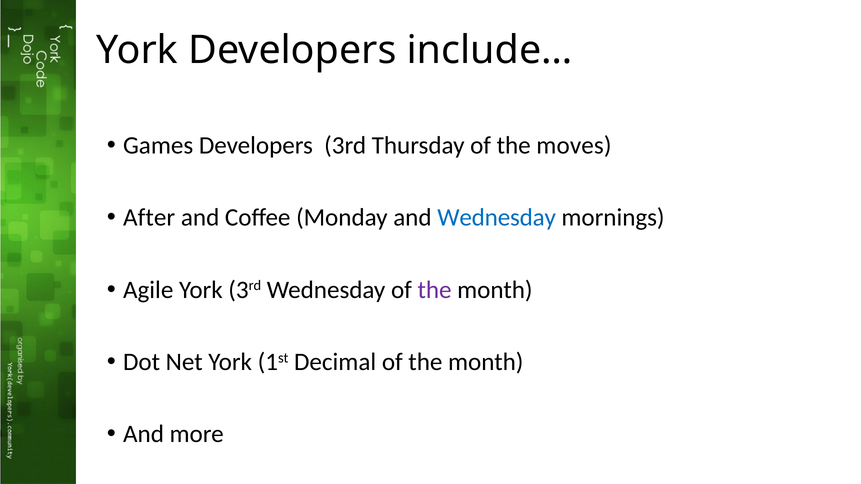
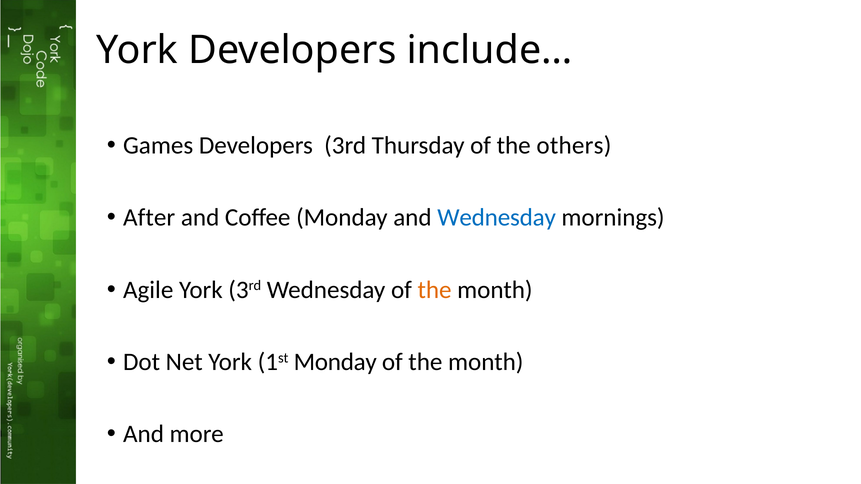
moves: moves -> others (574, 146)
the colour: purple -> orange (435, 290)
1st Decimal: Decimal -> Monday (335, 362)
